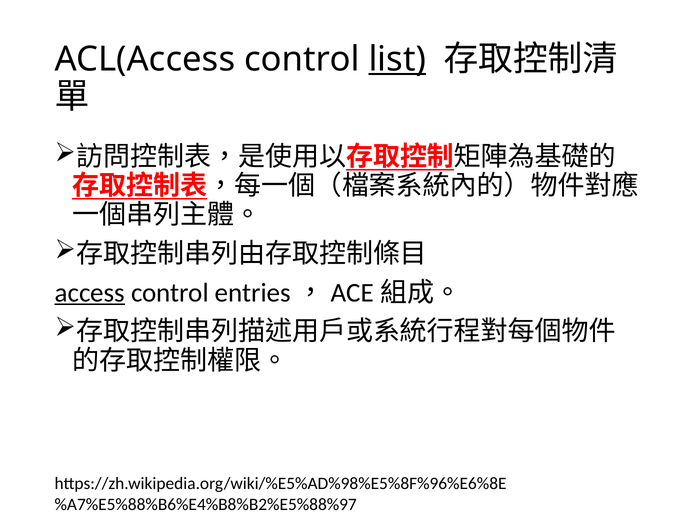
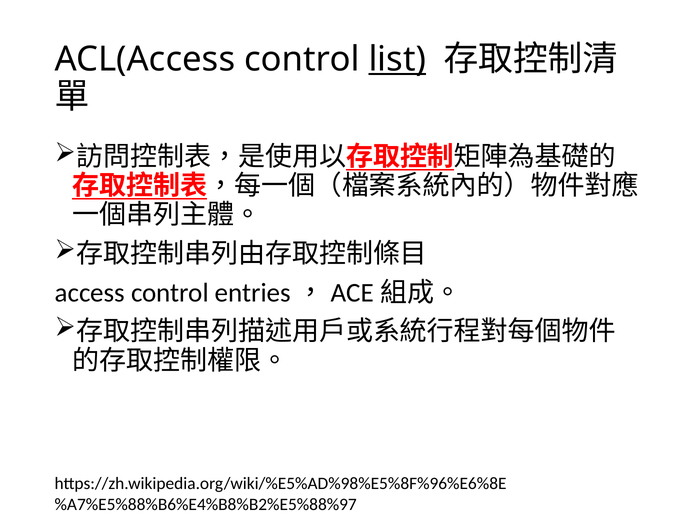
access underline: present -> none (90, 293)
